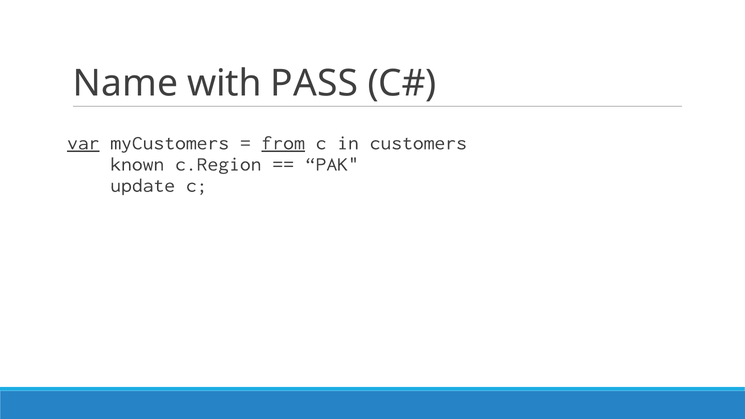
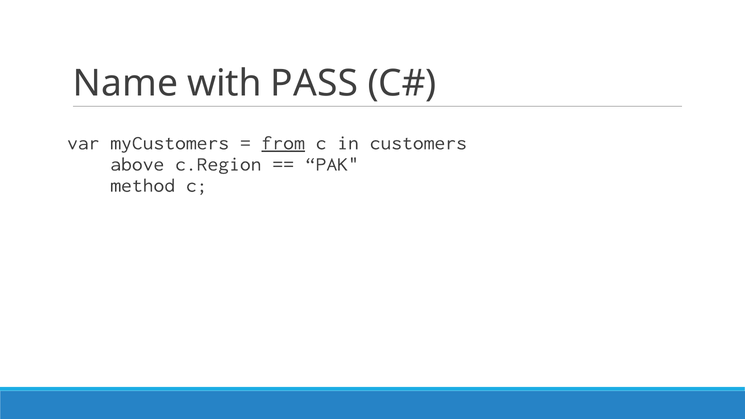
var underline: present -> none (83, 143)
known: known -> above (137, 164)
update: update -> method (143, 185)
